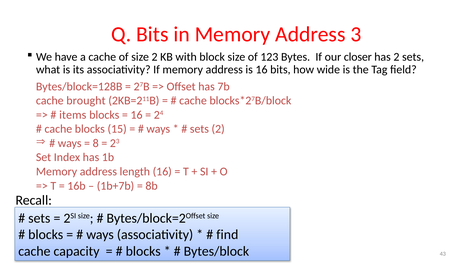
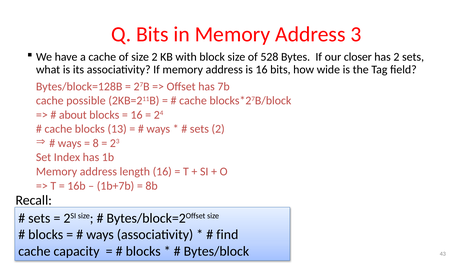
123: 123 -> 528 (269, 57)
brought: brought -> possible (86, 101)
items: items -> about (73, 115)
15: 15 -> 13 (117, 129)
